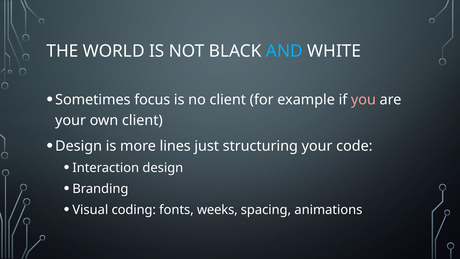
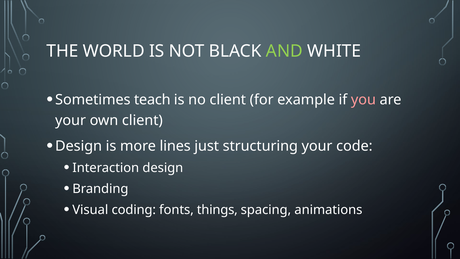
AND colour: light blue -> light green (284, 51)
focus: focus -> teach (152, 100)
weeks: weeks -> things (217, 210)
